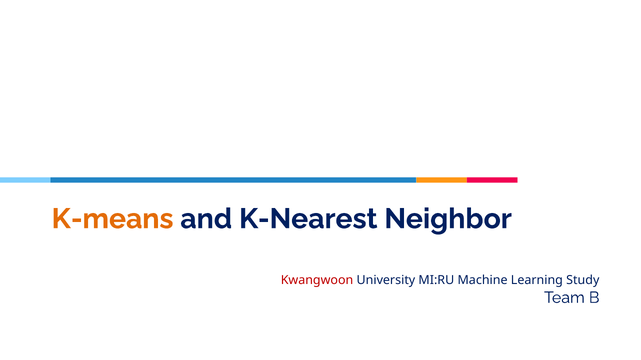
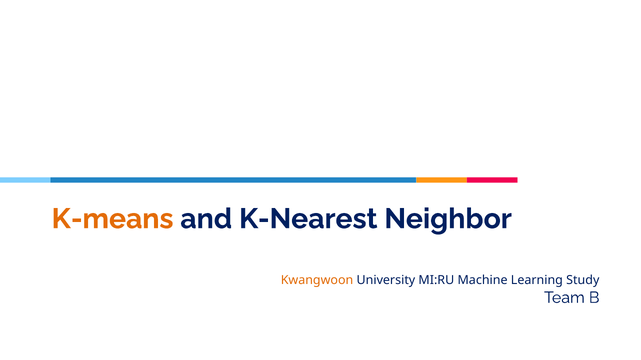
Kwangwoon colour: red -> orange (317, 281)
